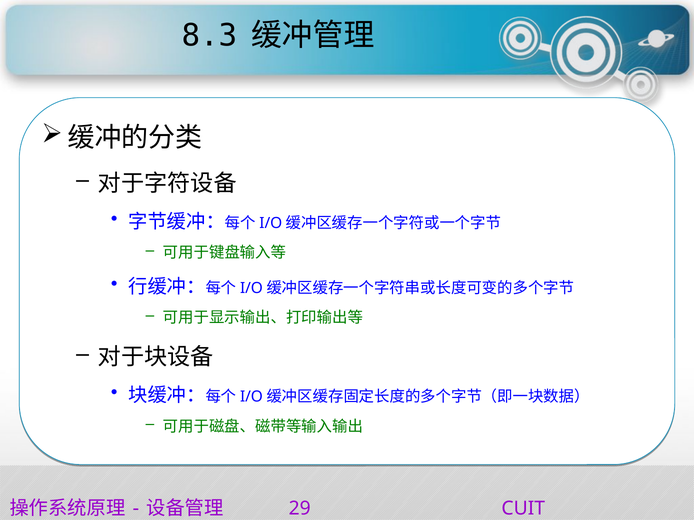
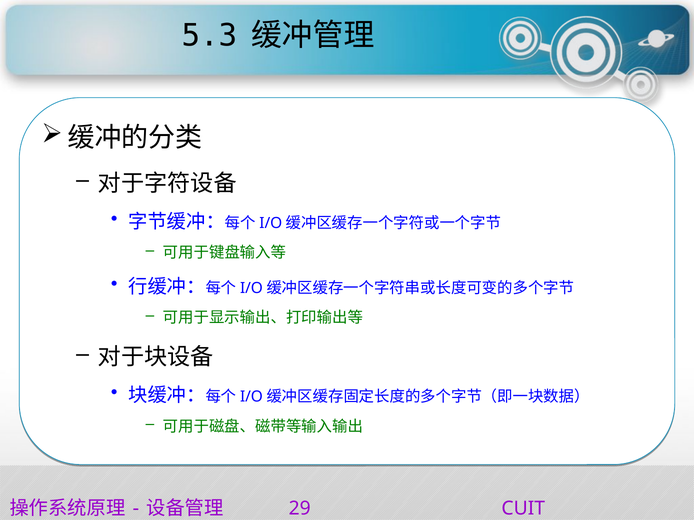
8.3: 8.3 -> 5.3 (210, 36)
